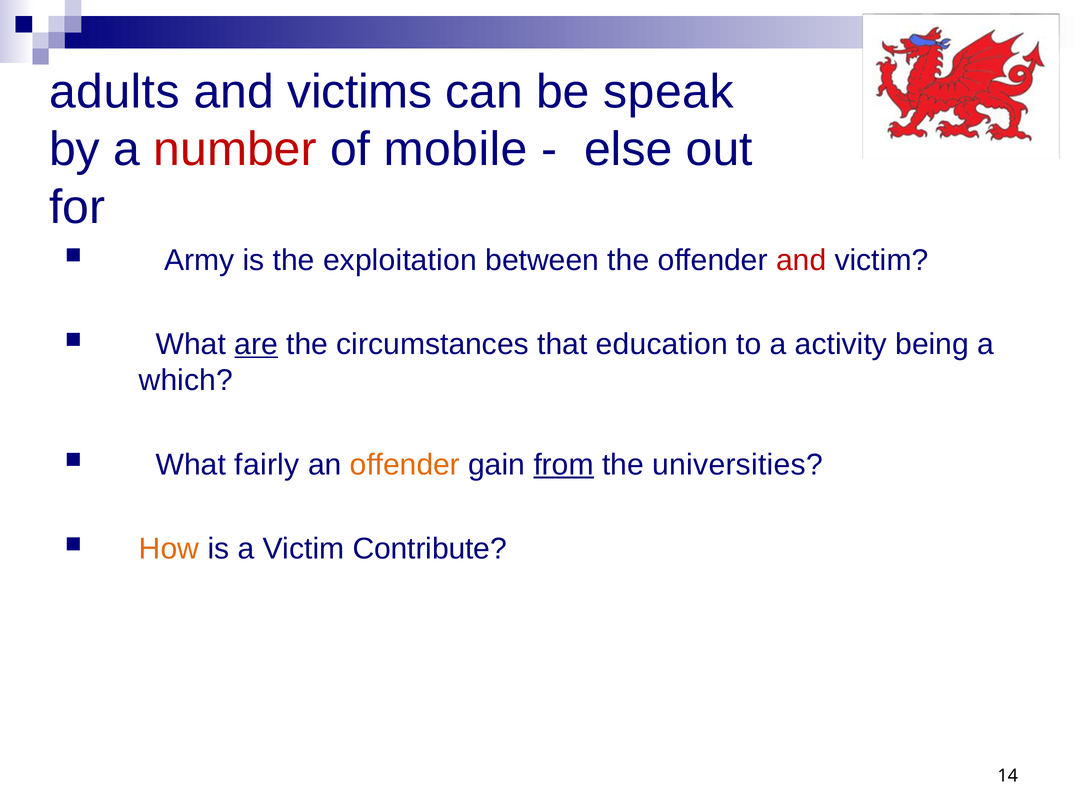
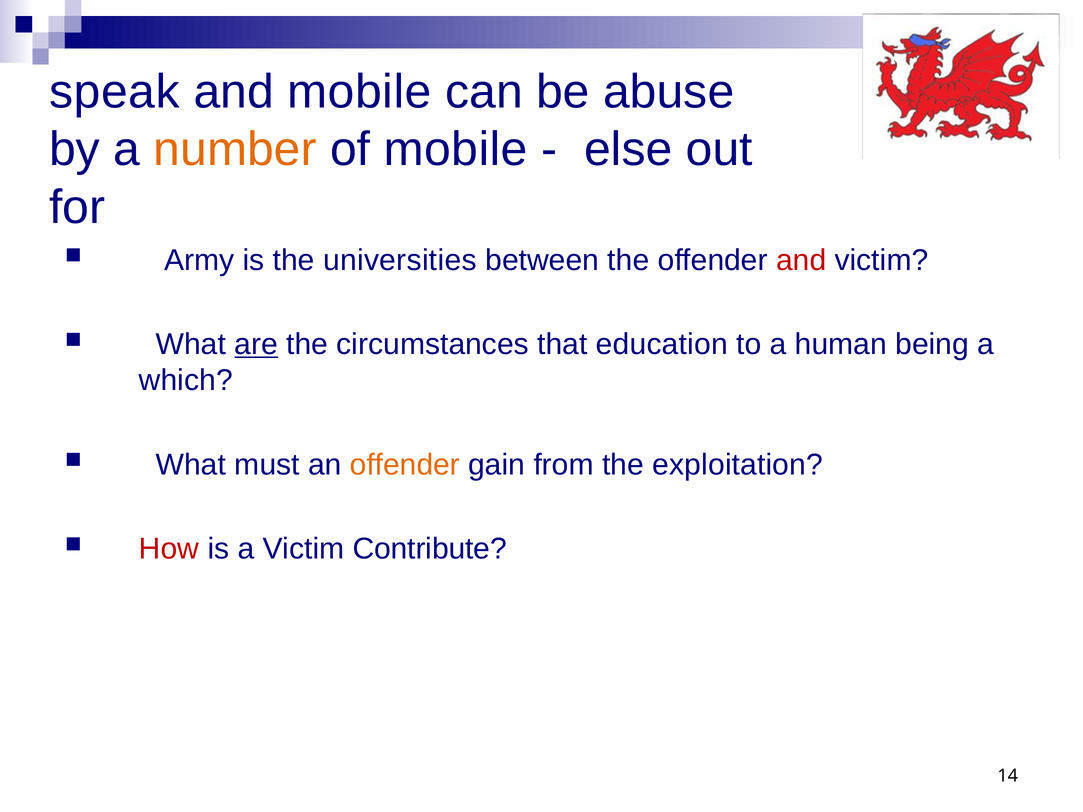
adults: adults -> speak (114, 92)
and victims: victims -> mobile (359, 92)
speak: speak -> abuse (669, 92)
number colour: red -> orange (235, 150)
exploitation: exploitation -> universities (400, 260)
activity: activity -> human (841, 344)
fairly: fairly -> must (267, 465)
from underline: present -> none (564, 465)
universities: universities -> exploitation (738, 465)
How colour: orange -> red (169, 549)
